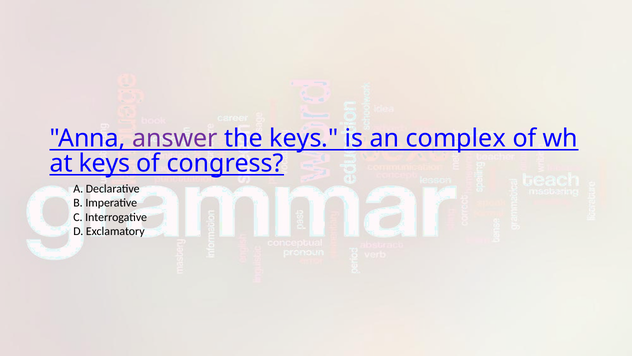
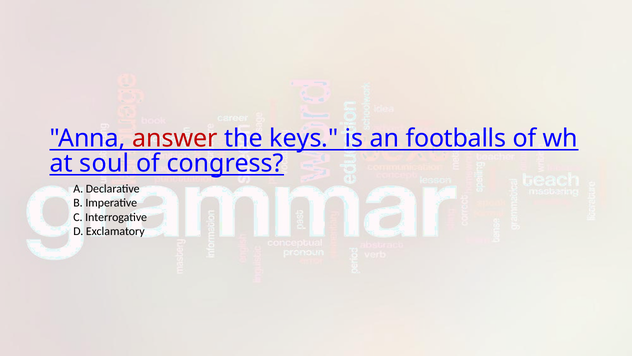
answer colour: purple -> red (175, 138)
complex: complex -> footballs (456, 138)
keys: keys -> soul (104, 163)
